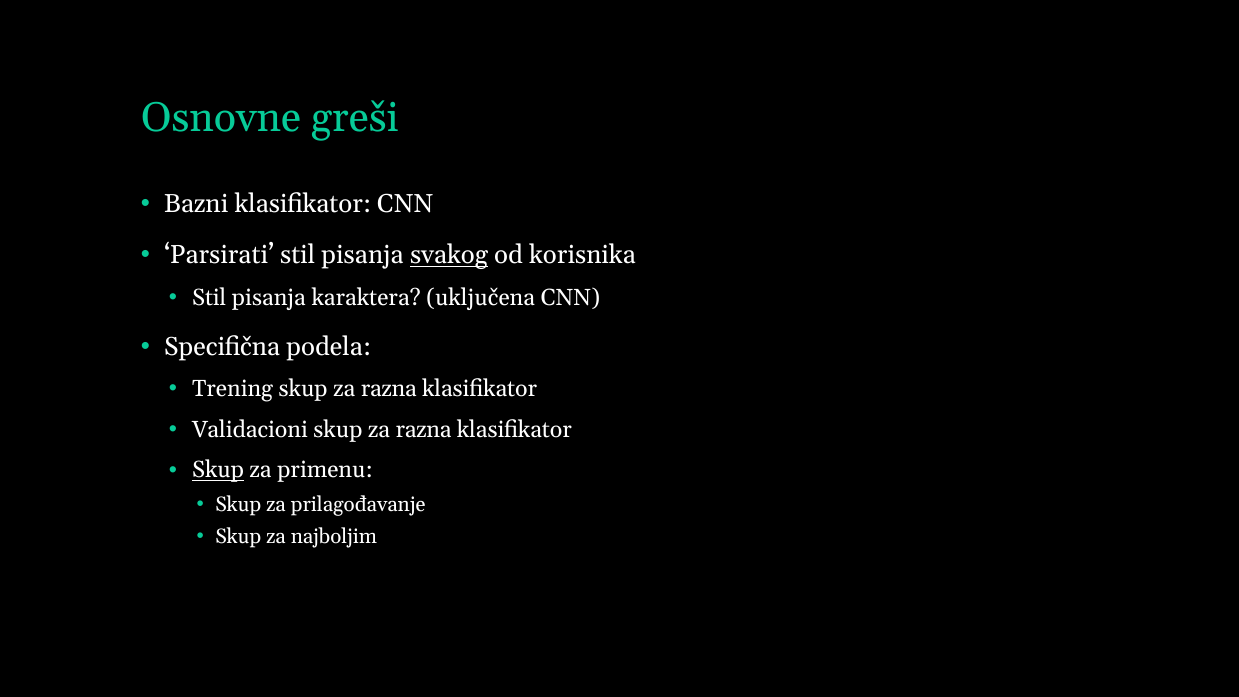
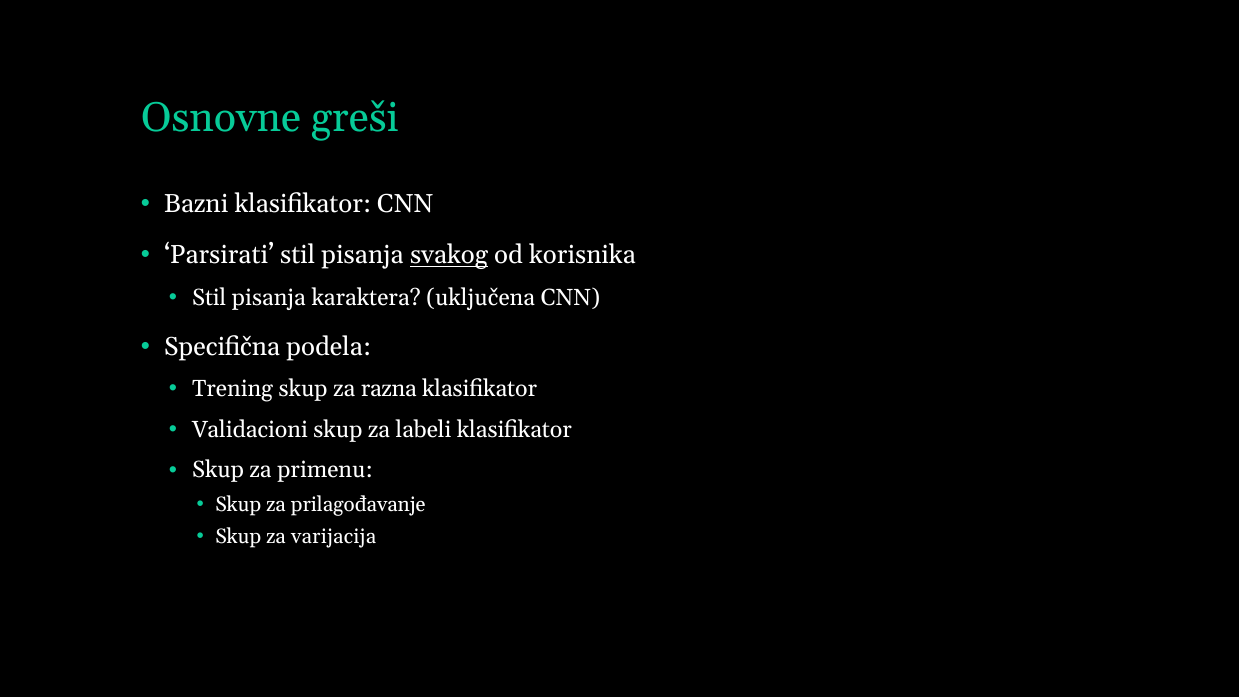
Validacioni skup za razna: razna -> labeli (424, 430)
Skup underline: present -> none (218, 470)
najboljim: najboljim -> varijacija (334, 537)
